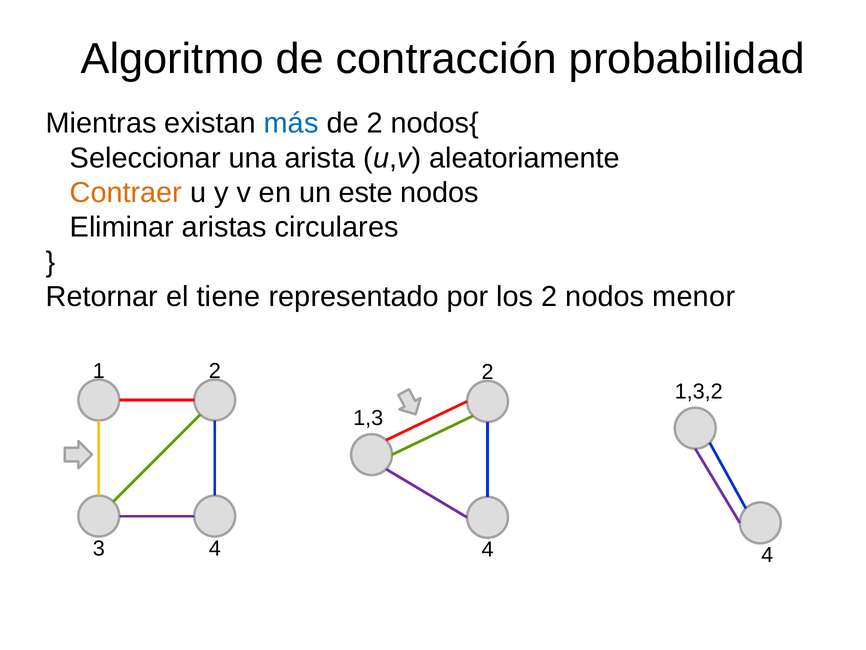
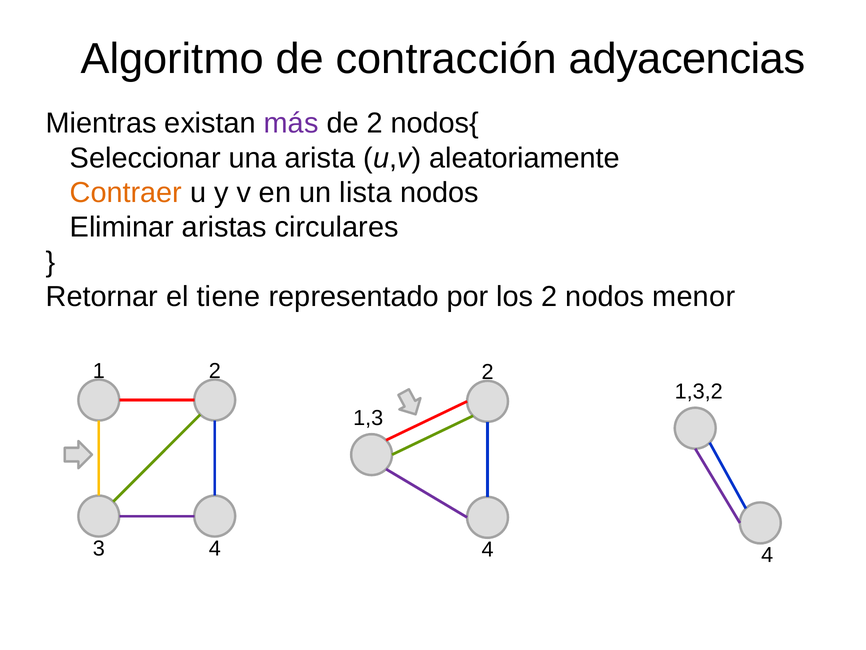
probabilidad: probabilidad -> adyacencias (687, 59)
más colour: blue -> purple (291, 123)
este: este -> lista (366, 193)
